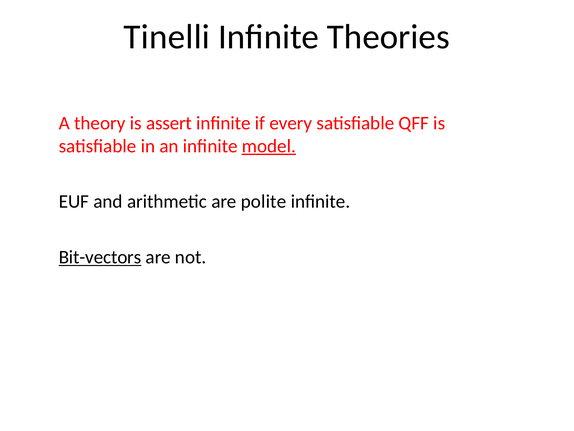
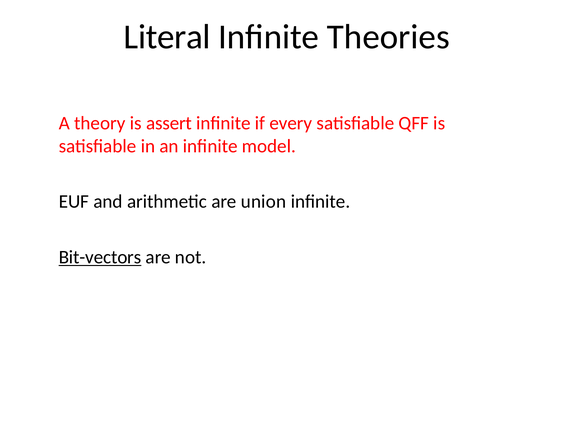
Tinelli: Tinelli -> Literal (167, 37)
model underline: present -> none (269, 146)
polite: polite -> union (264, 201)
